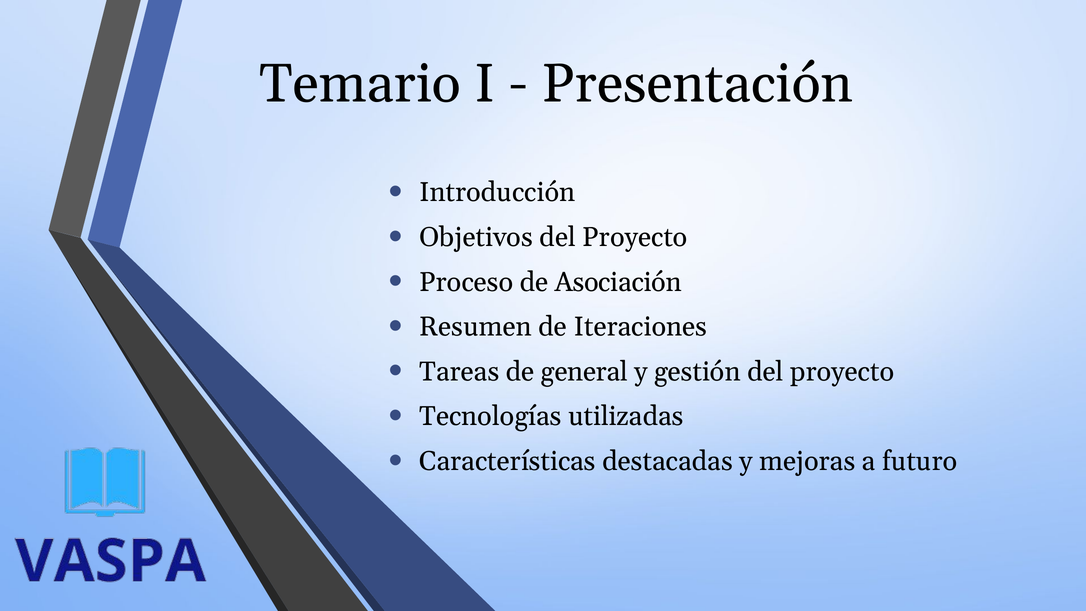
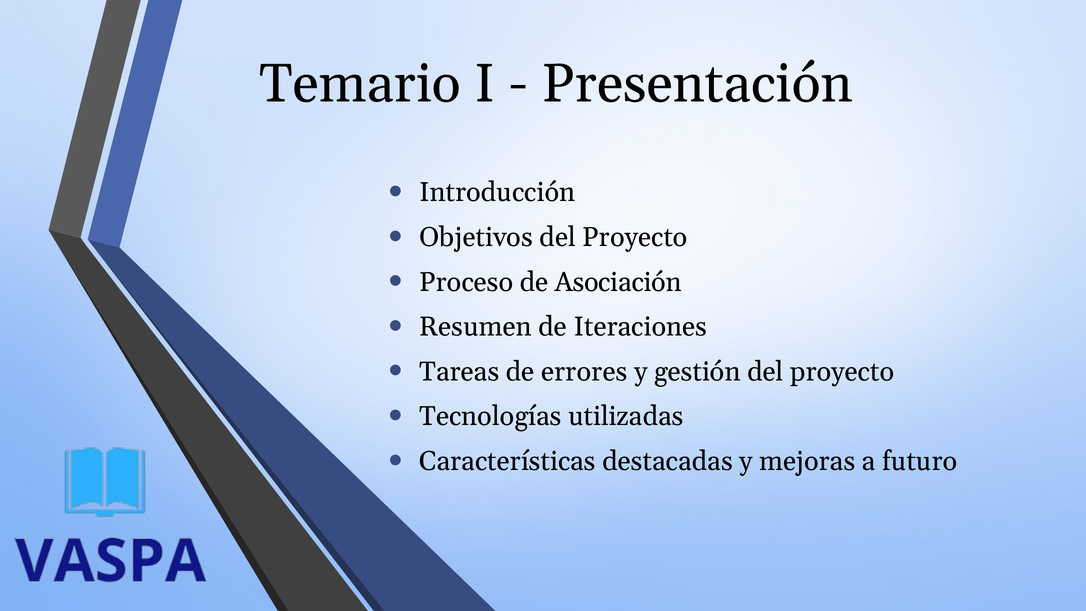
general: general -> errores (584, 372)
